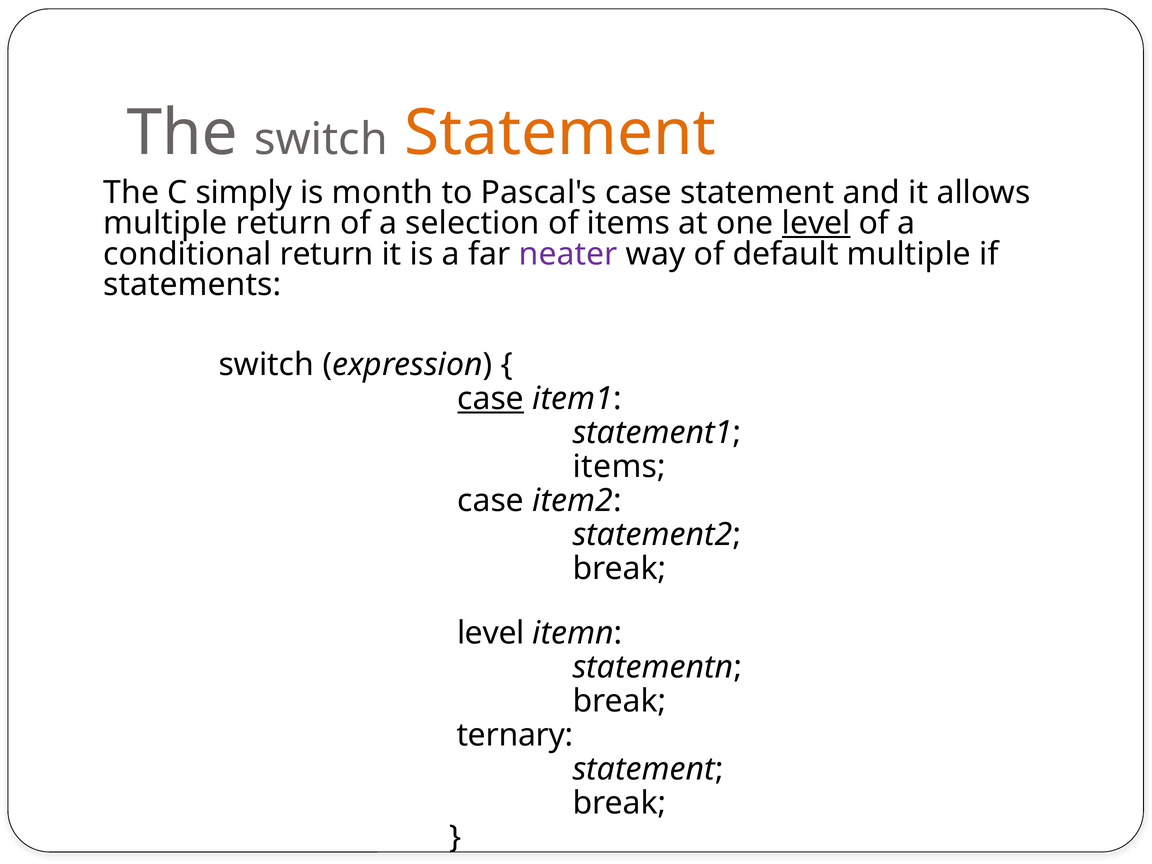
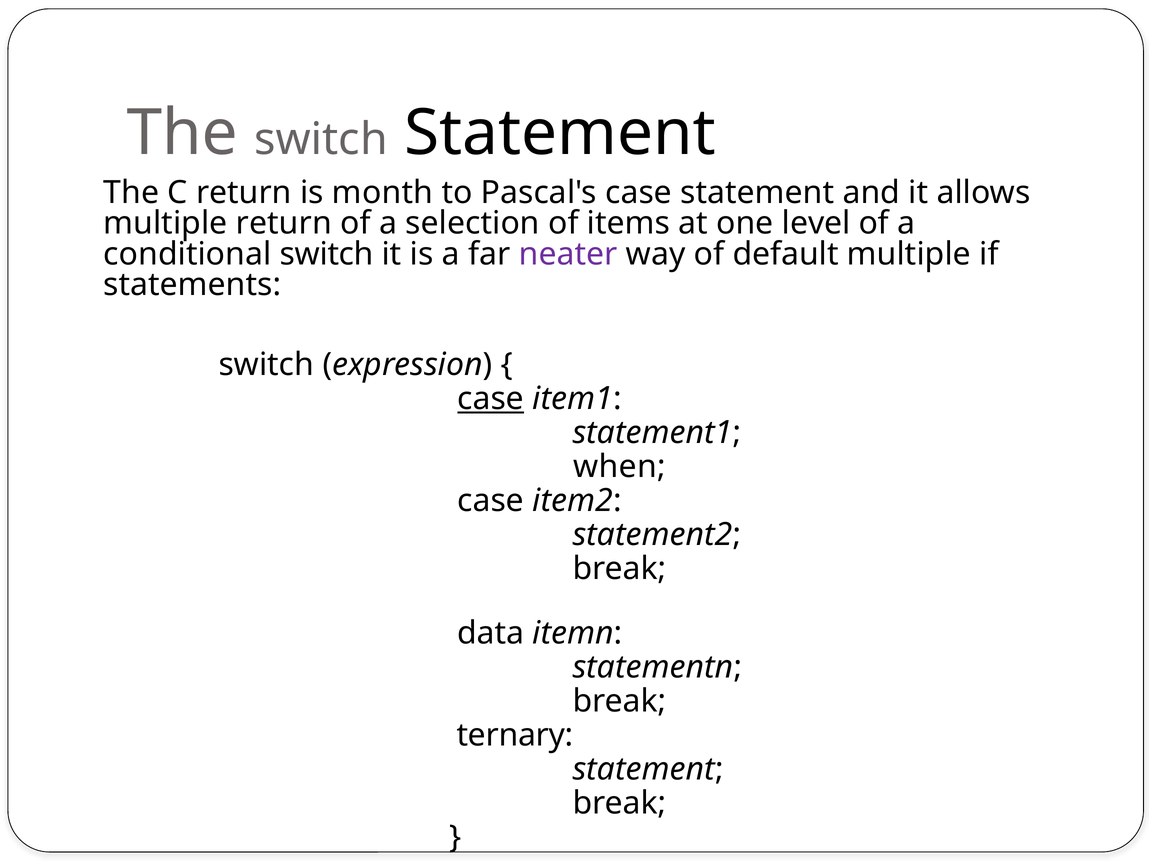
Statement colour: orange -> black (560, 133)
C simply: simply -> return (244, 193)
level underline: present -> none (816, 223)
conditional return: return -> switch (327, 254)
items: items -> when (619, 467)
level: level -> data (491, 633)
